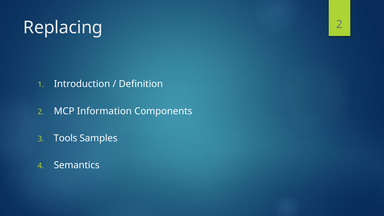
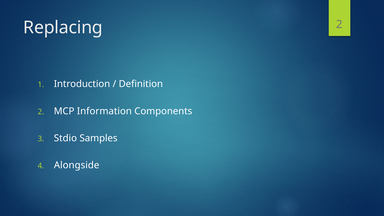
Tools: Tools -> Stdio (65, 138)
Semantics: Semantics -> Alongside (77, 165)
